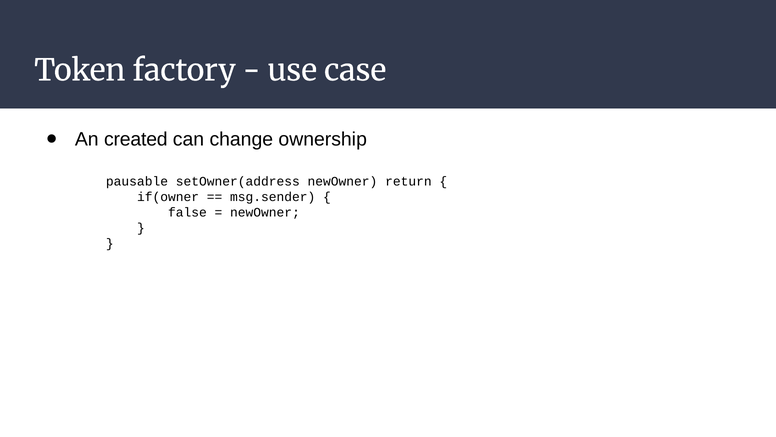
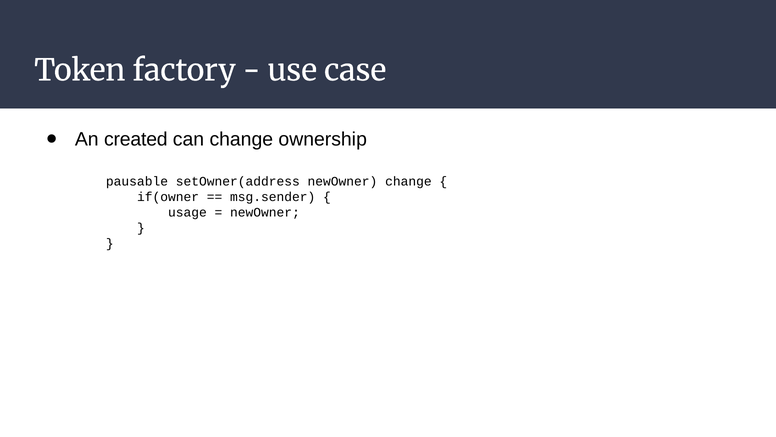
newOwner return: return -> change (408, 181)
false: false -> usage (187, 212)
